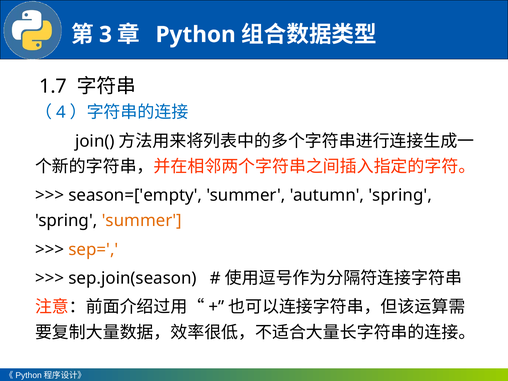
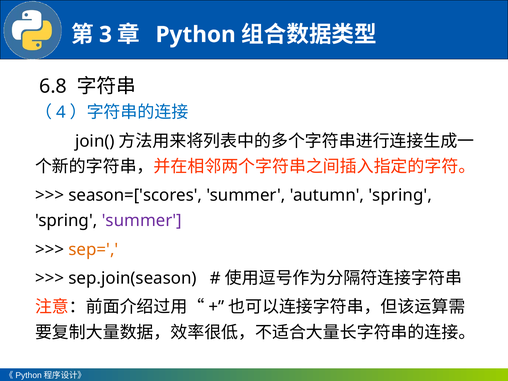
1.7: 1.7 -> 6.8 (53, 86)
season=['empty: season=['empty -> season=['scores (135, 195)
summer colour: orange -> purple (142, 221)
